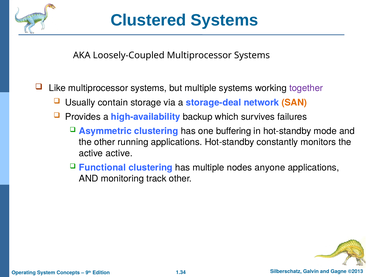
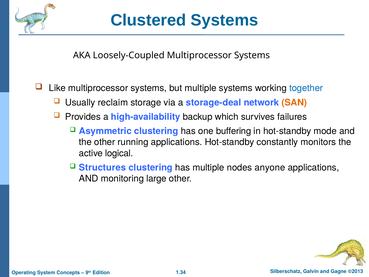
together colour: purple -> blue (306, 88)
contain: contain -> reclaim (113, 102)
active active: active -> logical (119, 153)
Functional: Functional -> Structures (102, 167)
track: track -> large (156, 178)
